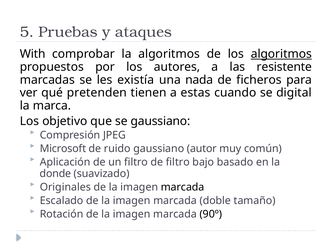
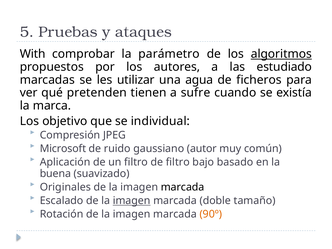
la algoritmos: algoritmos -> parámetro (169, 54)
resistente: resistente -> estudiado (284, 67)
existía: existía -> utilizar (136, 80)
nada: nada -> agua (199, 80)
estas: estas -> sufre (196, 93)
digital: digital -> existía (294, 93)
se gaussiano: gaussiano -> individual (160, 121)
donde: donde -> buena (55, 174)
imagen underline: none -> present (132, 201)
90º colour: black -> orange (211, 214)
